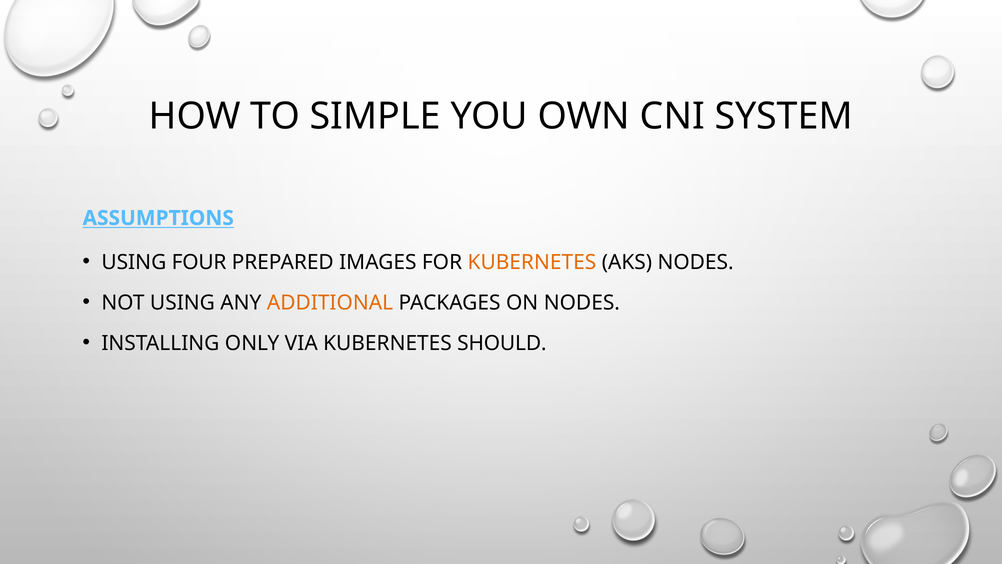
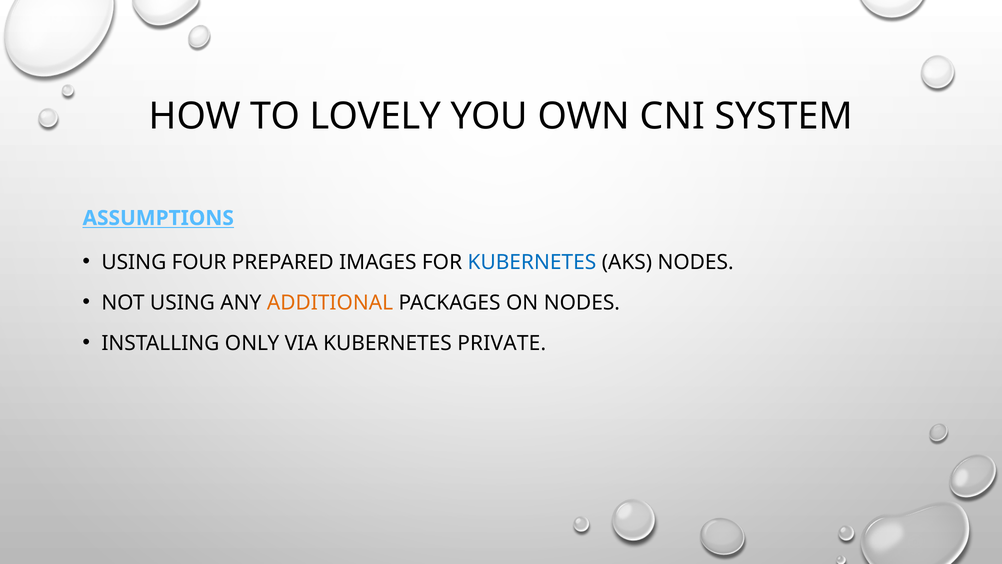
SIMPLE: SIMPLE -> LOVELY (375, 116)
KUBERNETES colour: orange -> blue (532, 262)
SHOULD: SHOULD -> PRIVATE (502, 343)
